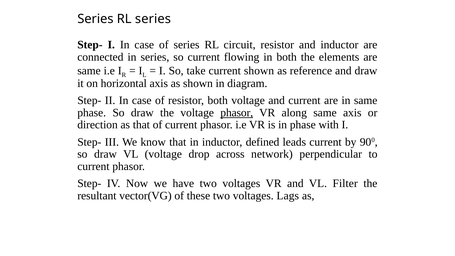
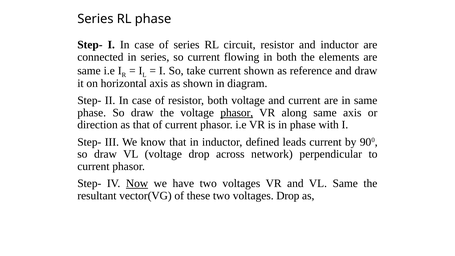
RL series: series -> phase (153, 19)
Now underline: none -> present (137, 183)
VL Filter: Filter -> Same (345, 183)
voltages Lags: Lags -> Drop (288, 196)
